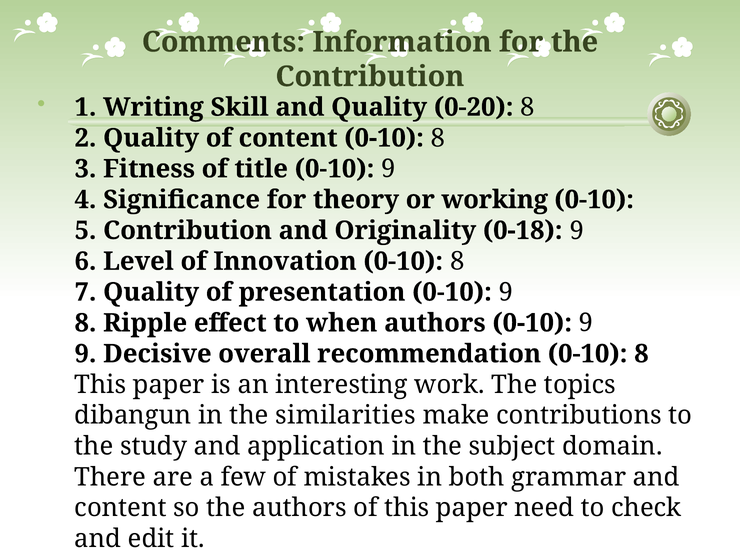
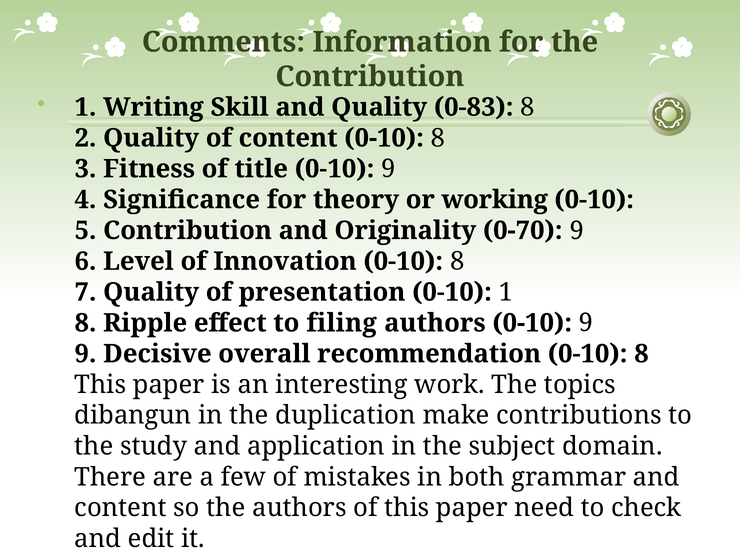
0-20: 0-20 -> 0-83 (474, 107)
0-18: 0-18 -> 0-70 (523, 231)
presentation 0-10 9: 9 -> 1 (506, 292)
when: when -> filing (342, 323)
similarities: similarities -> duplication (346, 415)
